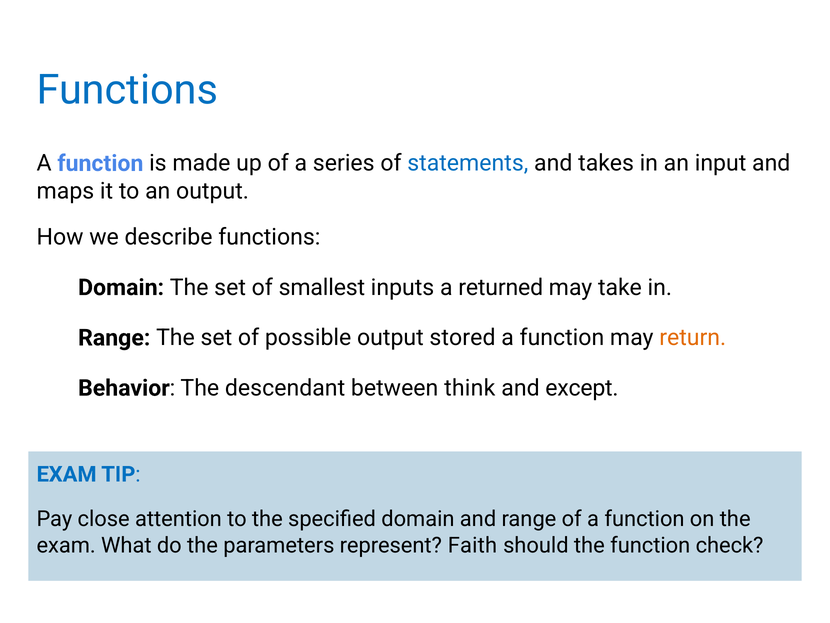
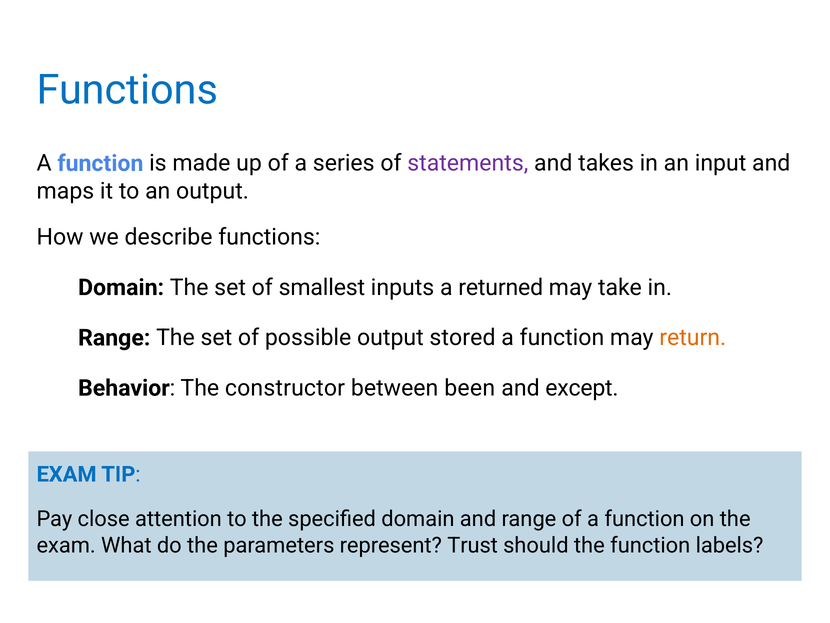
statements colour: blue -> purple (468, 163)
descendant: descendant -> constructor (285, 388)
think: think -> been (470, 388)
Faith: Faith -> Trust (473, 545)
check: check -> labels (730, 545)
